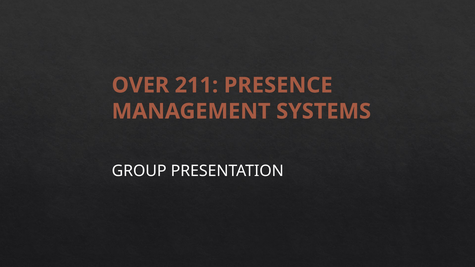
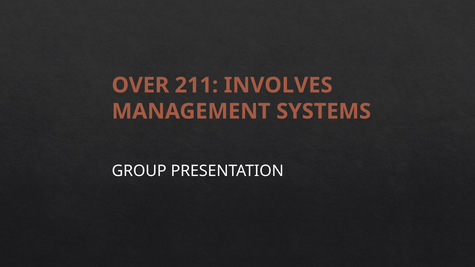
PRESENCE: PRESENCE -> INVOLVES (278, 85)
